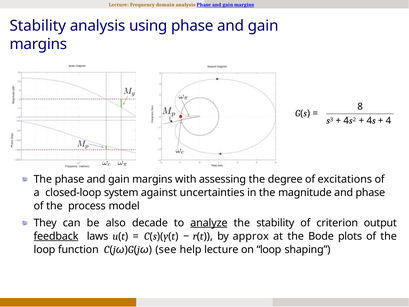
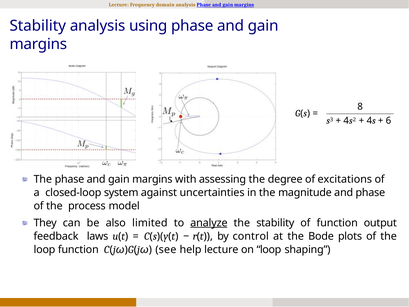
4: 4 -> 6 (388, 121)
decade: decade -> limited (150, 223)
of criterion: criterion -> function (337, 223)
feedback underline: present -> none (56, 236)
approx: approx -> control (251, 236)
